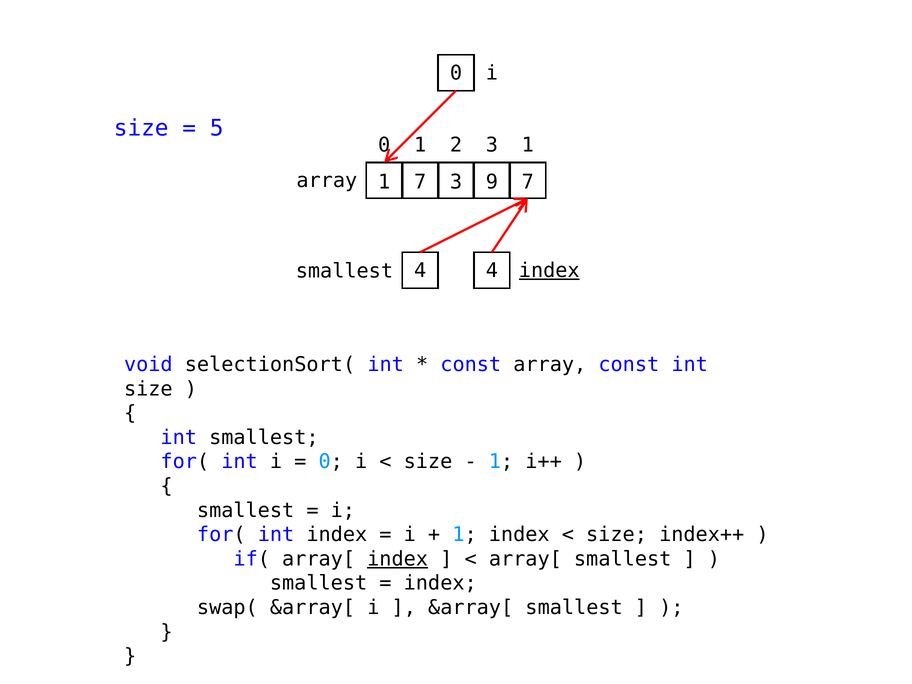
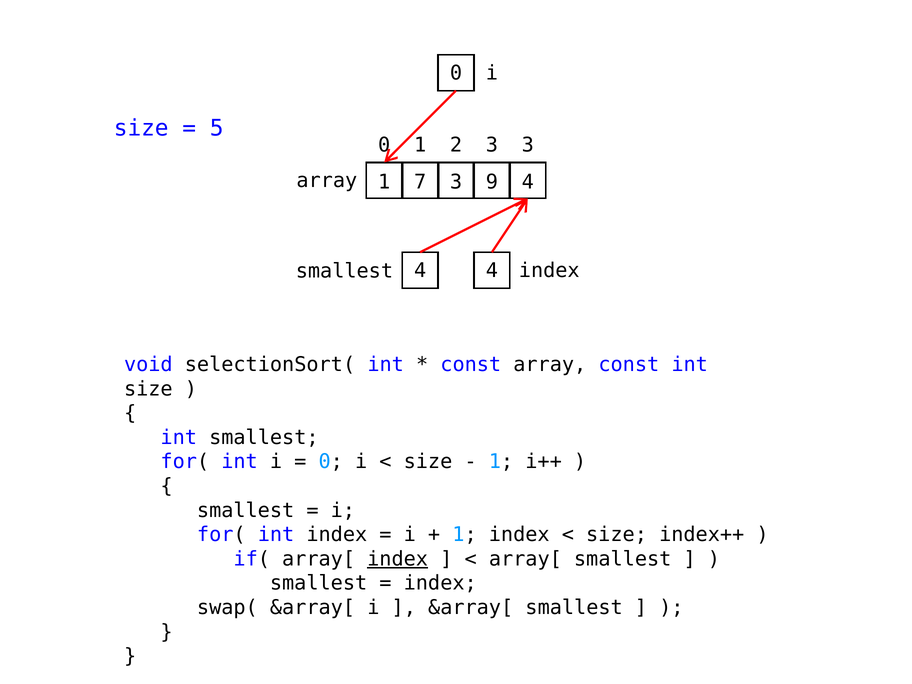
3 1: 1 -> 3 (528, 145)
9 7: 7 -> 4 (528, 182)
index underline: present -> none (549, 271)
